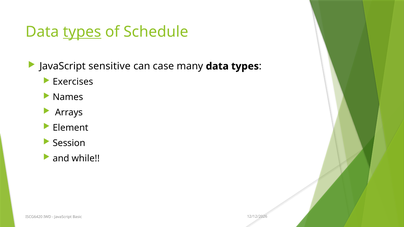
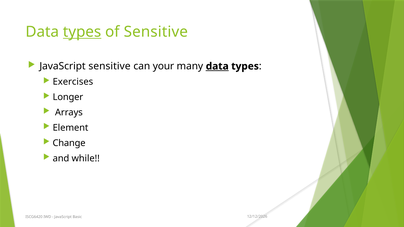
of Schedule: Schedule -> Sensitive (156, 32)
case: case -> your (163, 66)
data underline: none -> present (217, 66)
Names: Names -> Longer (68, 97)
Session: Session -> Change (69, 143)
